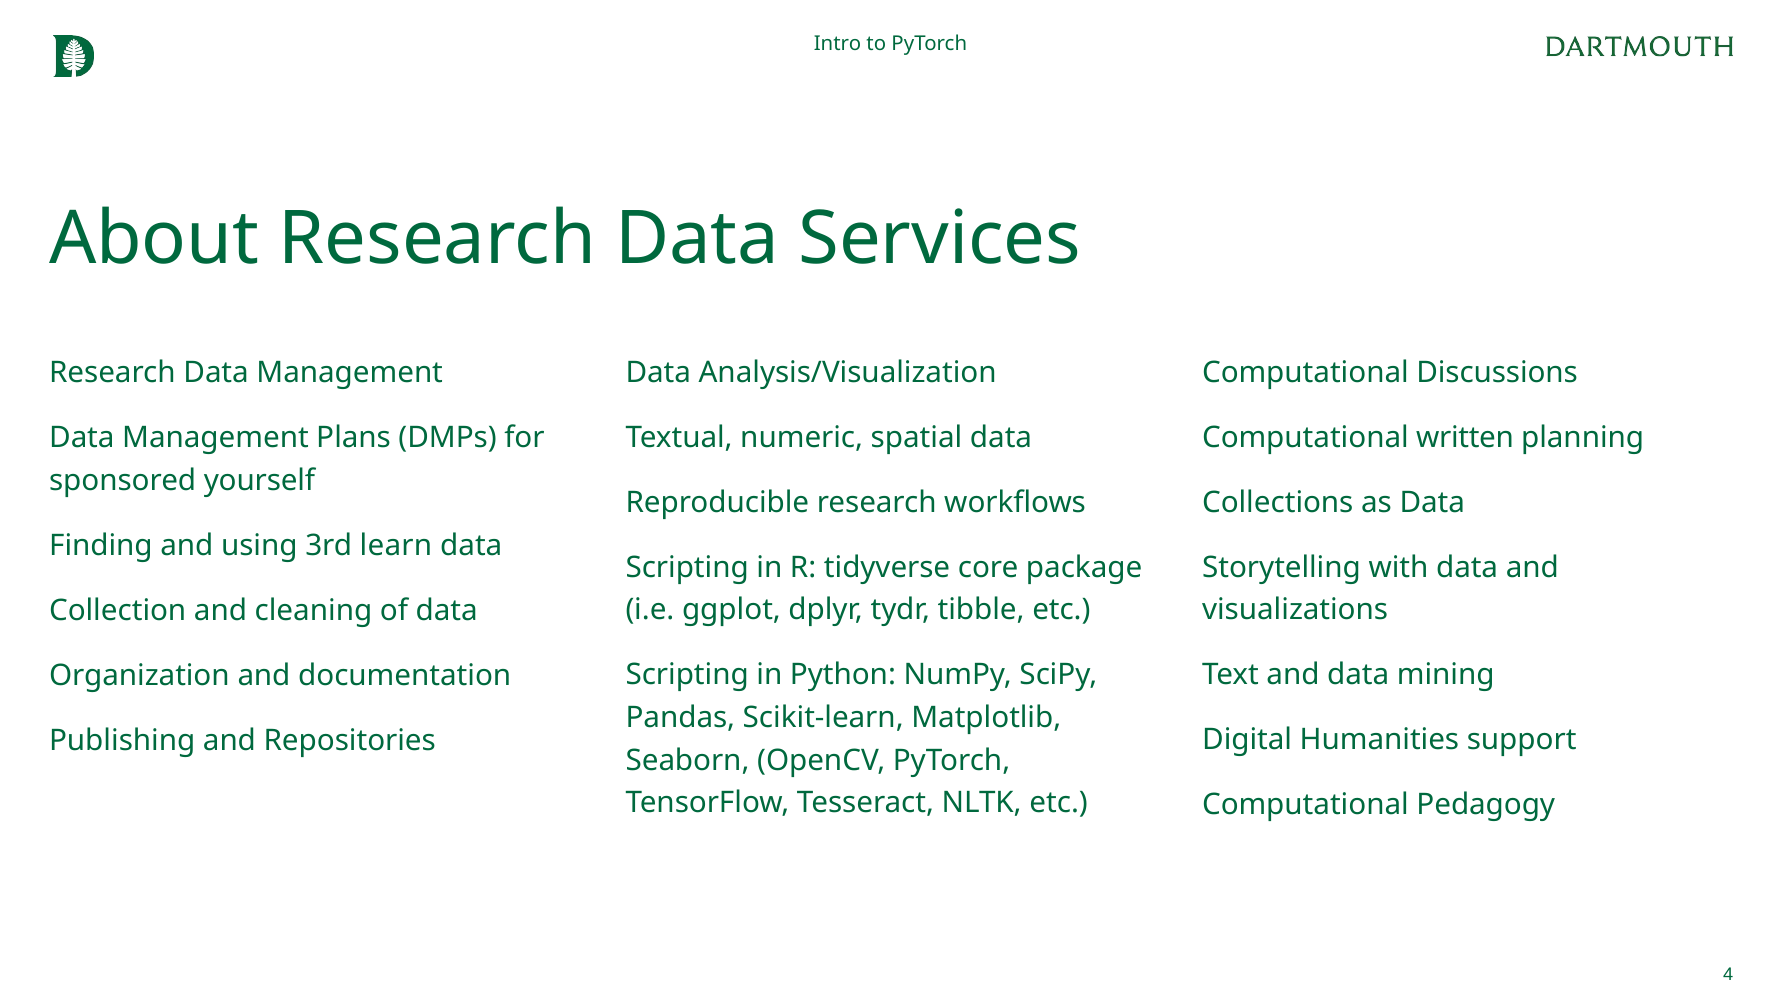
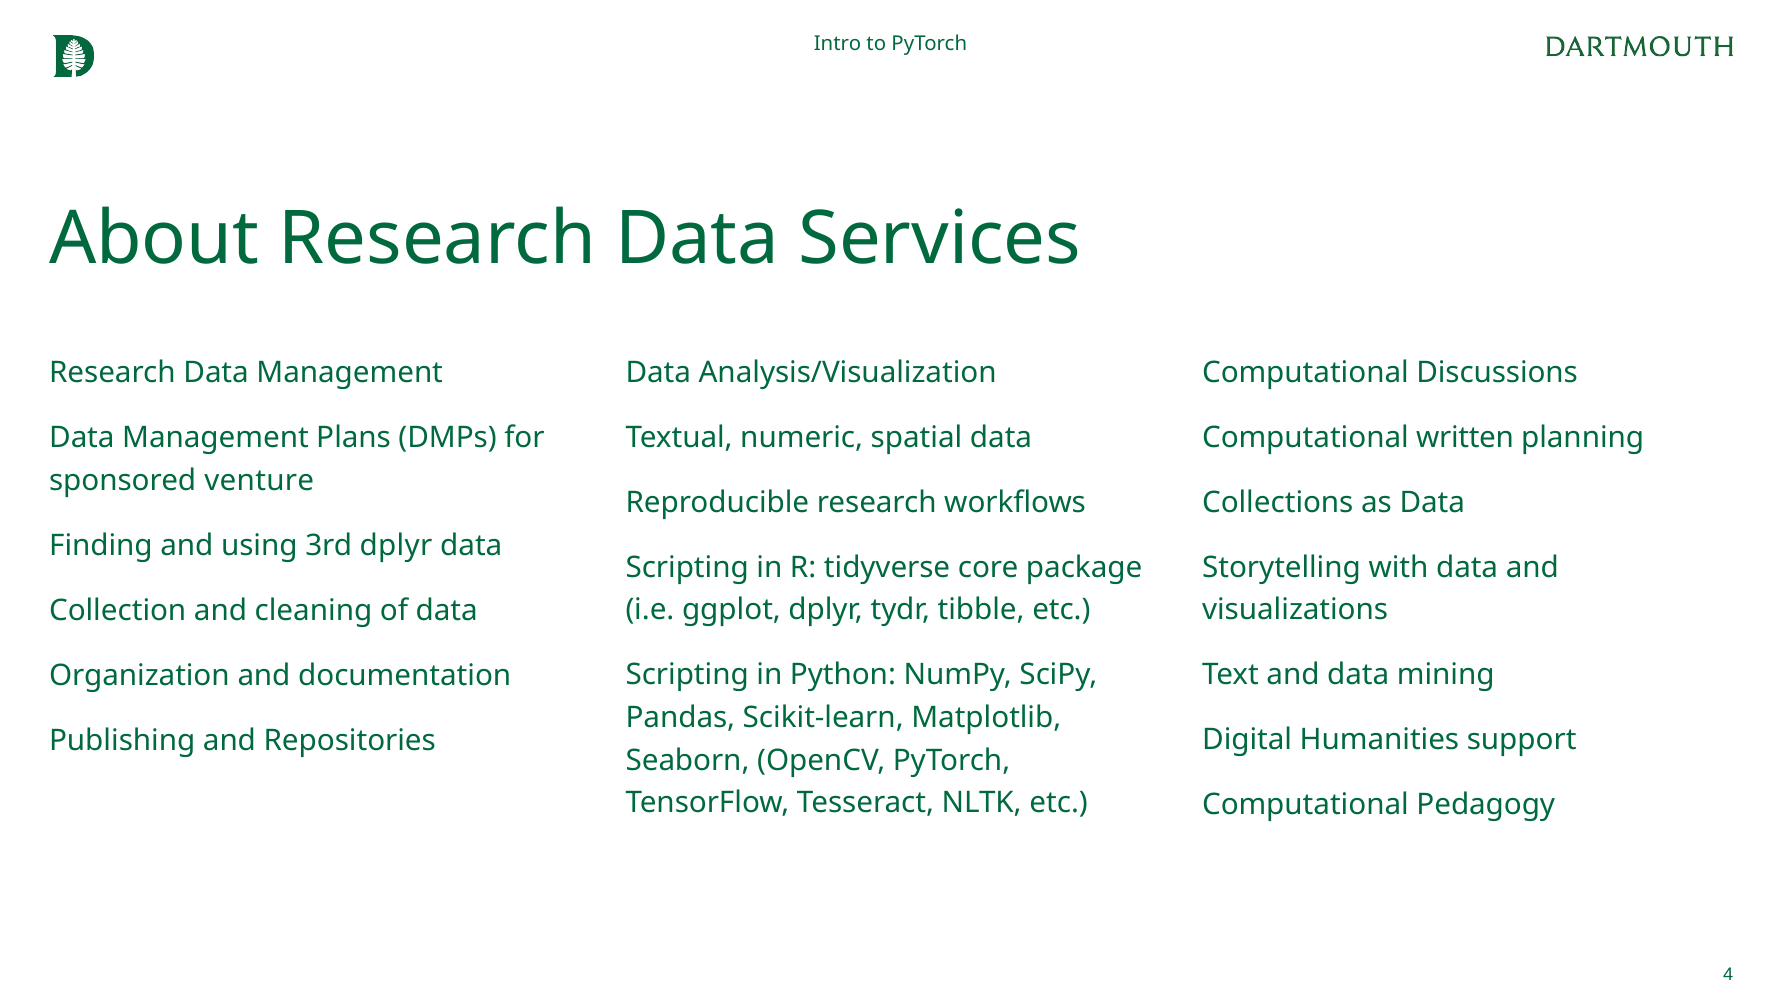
yourself: yourself -> venture (259, 480)
3rd learn: learn -> dplyr (396, 545)
